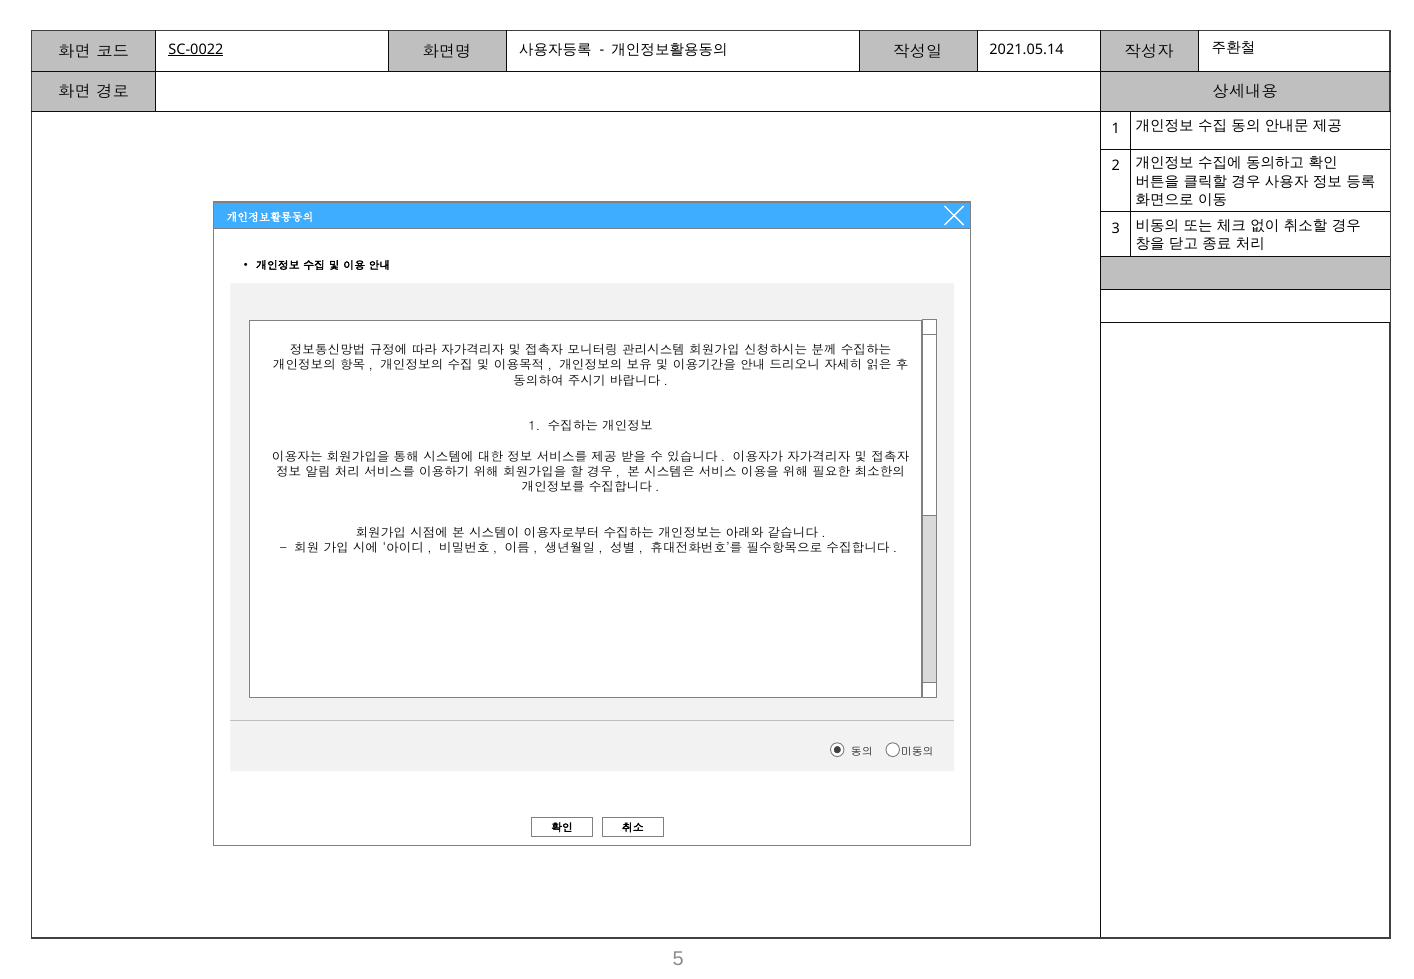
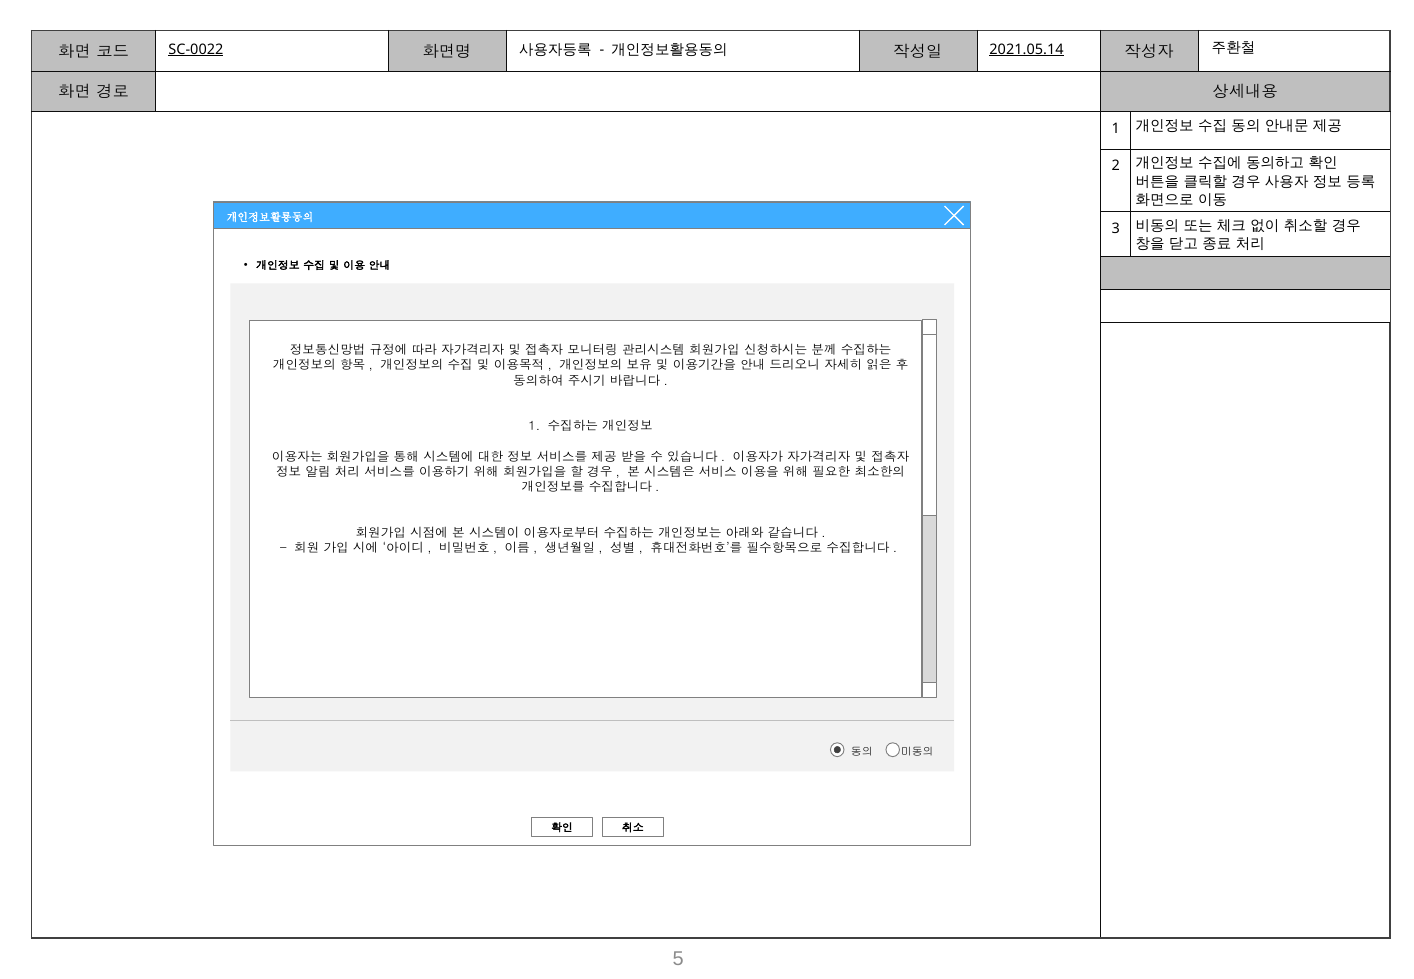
2021.05.14 underline: none -> present (1027, 49)
